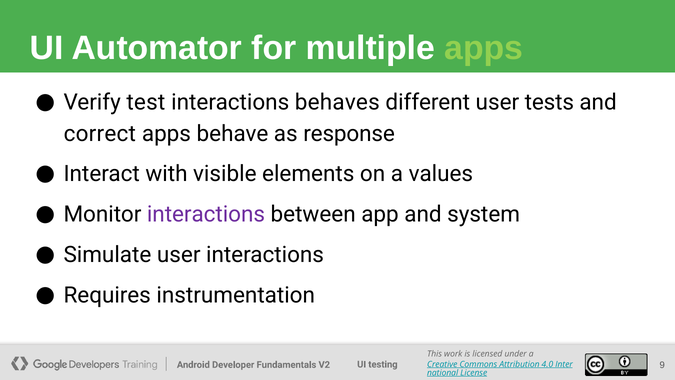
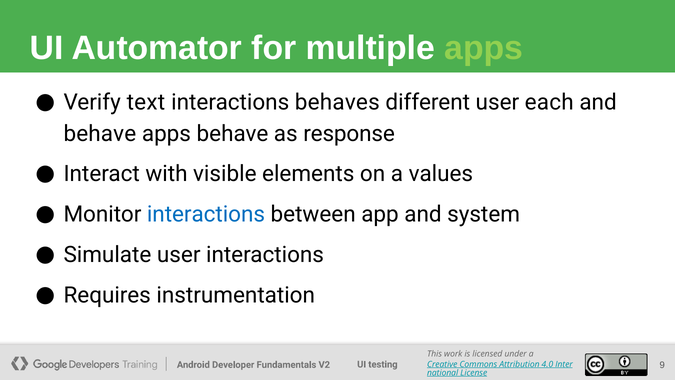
test: test -> text (146, 102)
tests: tests -> each (549, 102)
correct: correct -> behave (100, 133)
interactions colour: purple -> blue (206, 214)
